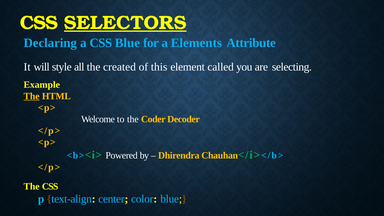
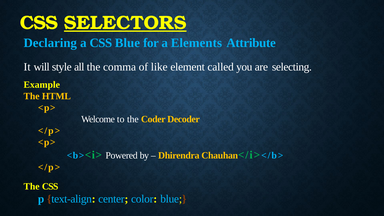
created: created -> comma (120, 67)
this: this -> like (159, 67)
The underline: present -> none (32, 96)
